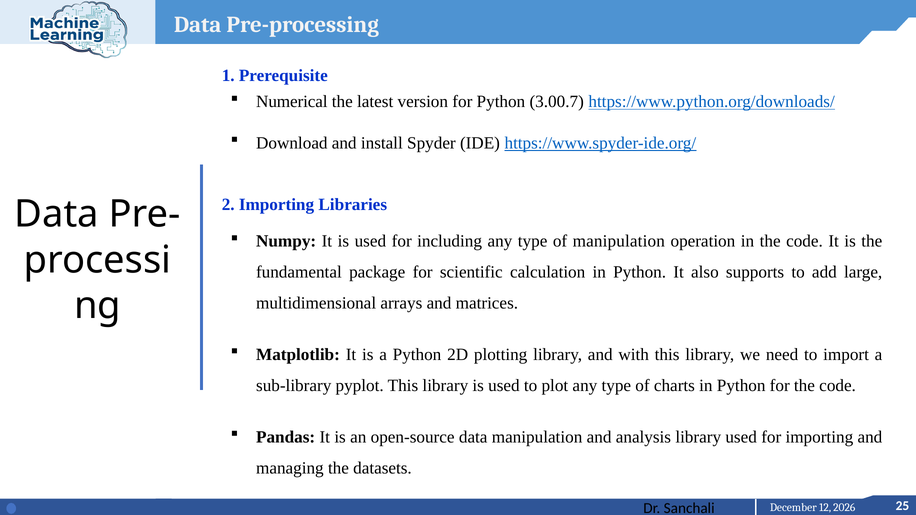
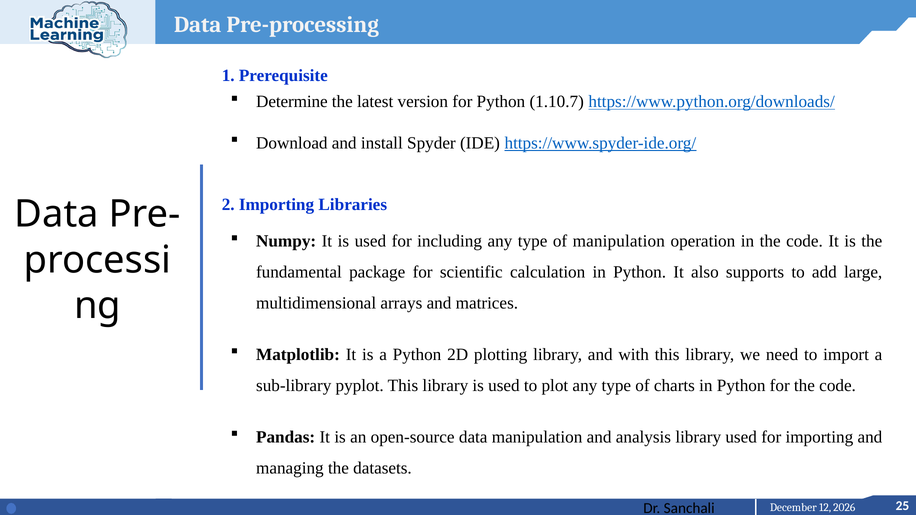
Numerical: Numerical -> Determine (292, 102)
3.00.7: 3.00.7 -> 1.10.7 (557, 102)
